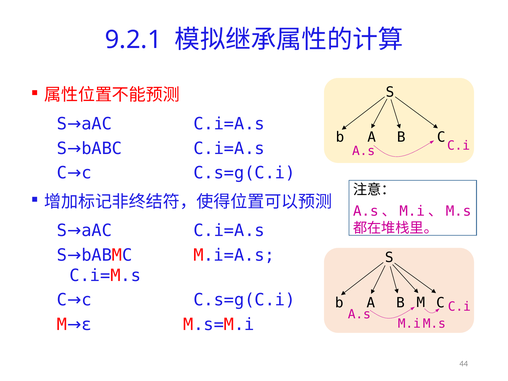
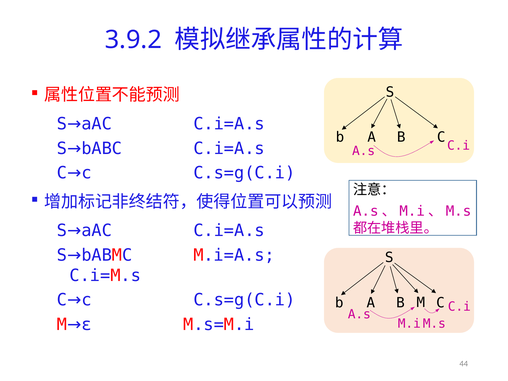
9.2.1: 9.2.1 -> 3.9.2 (133, 40)
